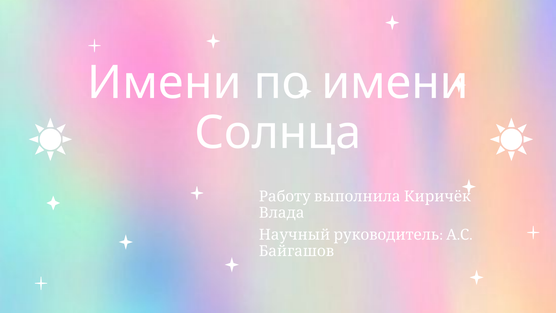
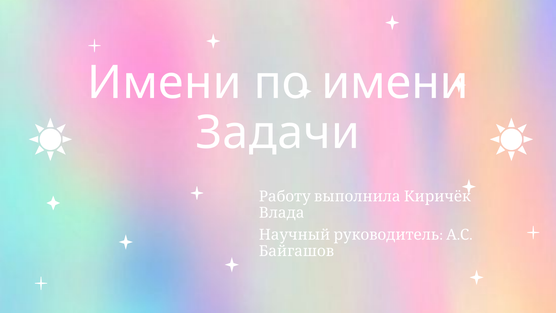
Солнца: Солнца -> Задачи (278, 133)
